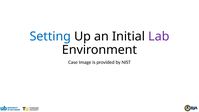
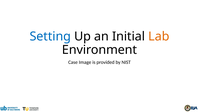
Lab colour: purple -> orange (159, 36)
